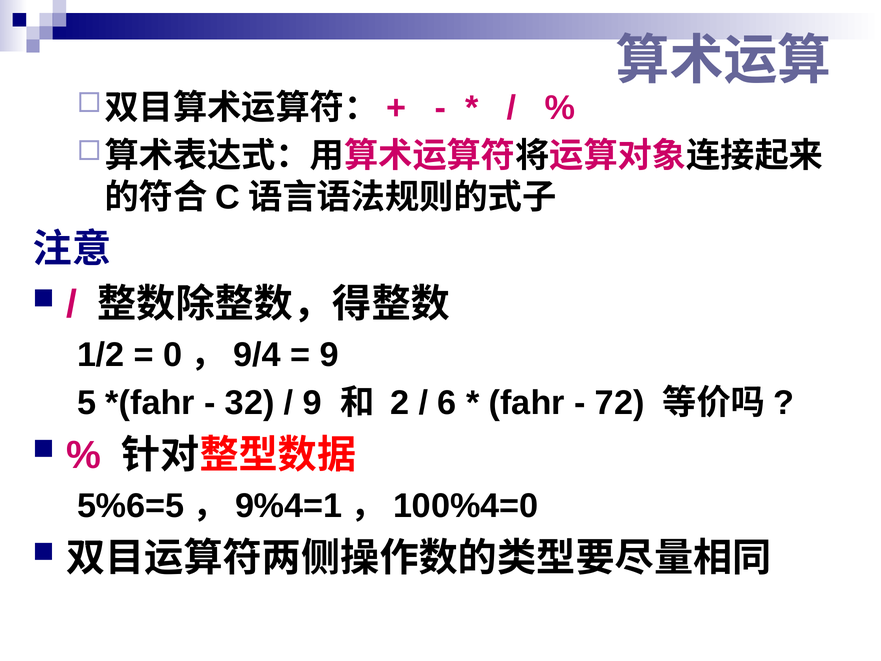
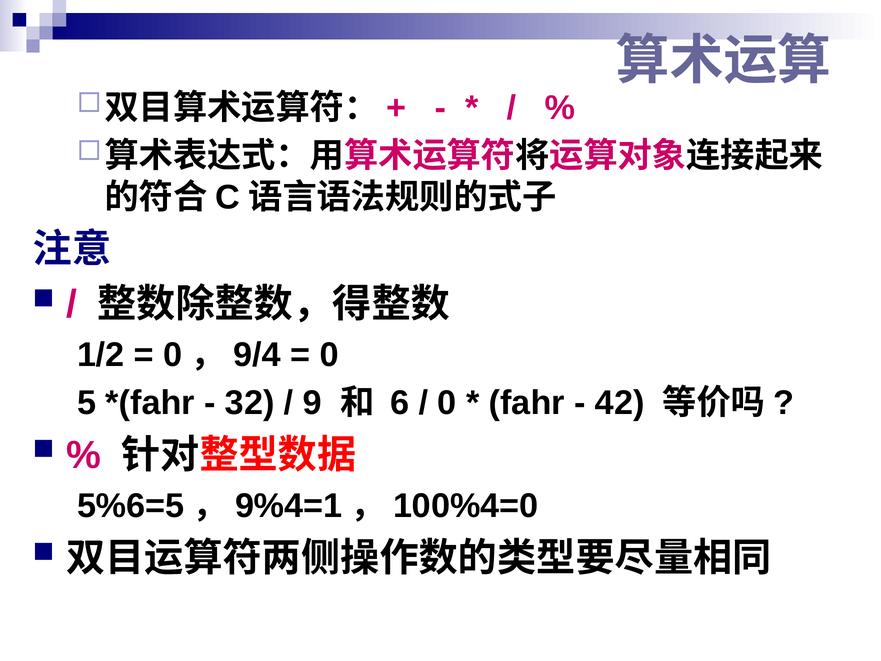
9: 9 -> 0 (329, 355)
2: 2 -> 6 (400, 403)
6: 6 -> 0 (447, 403)
72: 72 -> 42 (620, 403)
